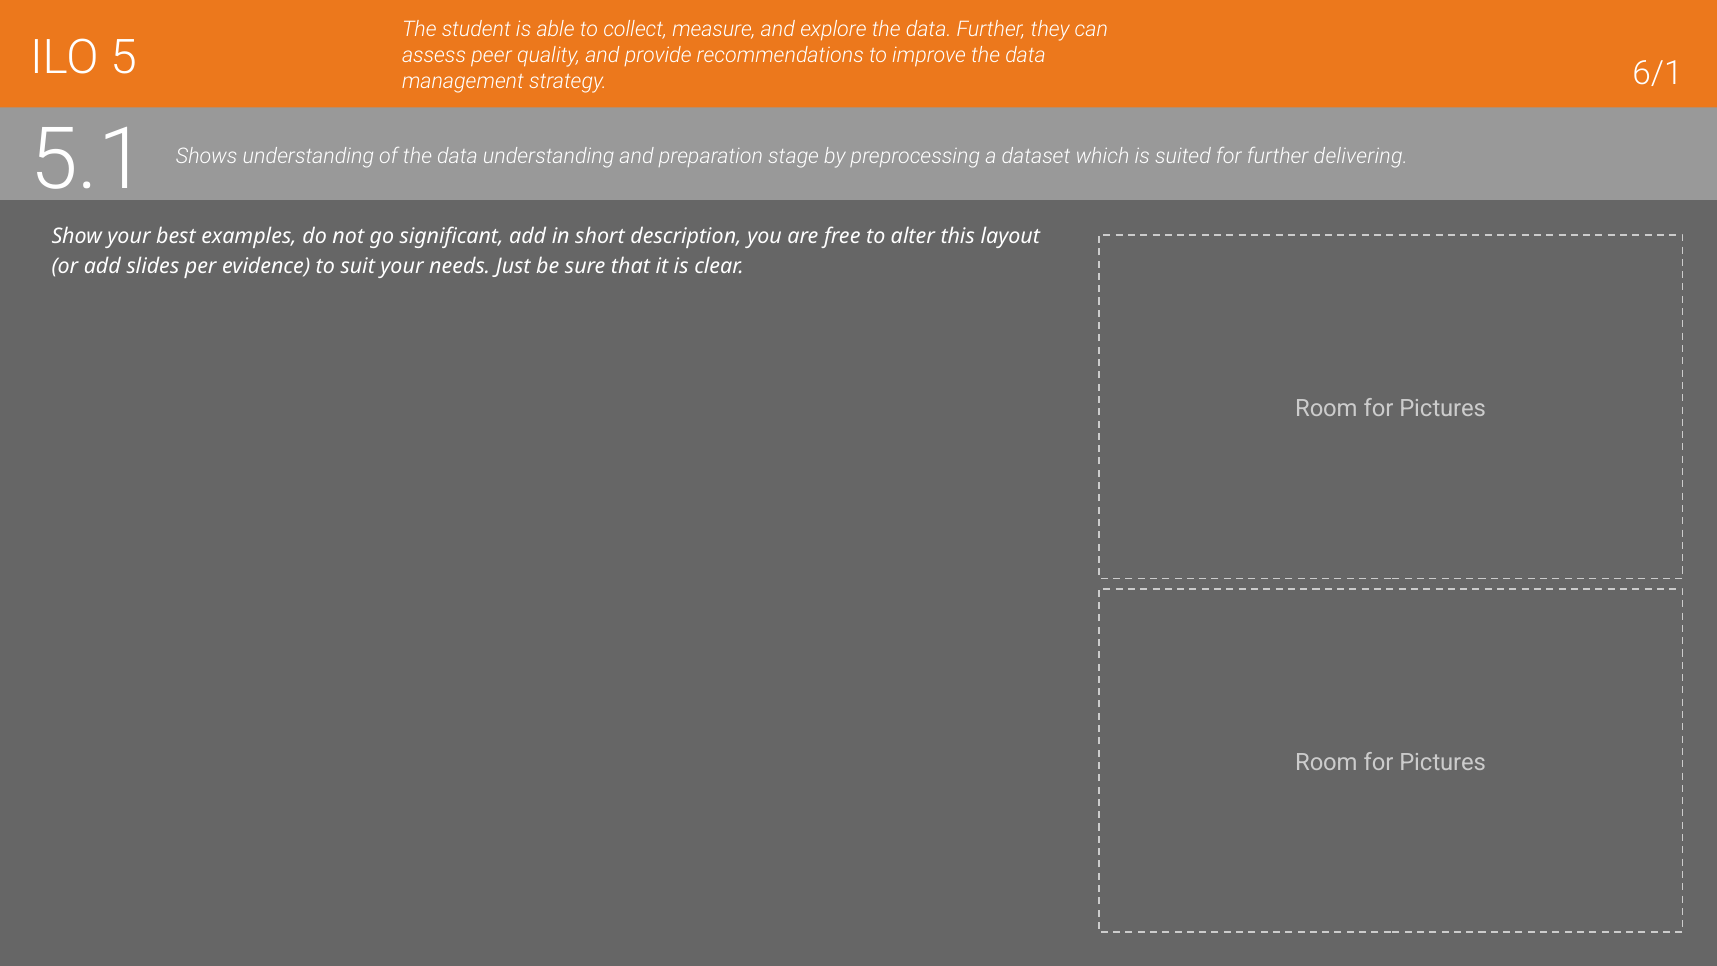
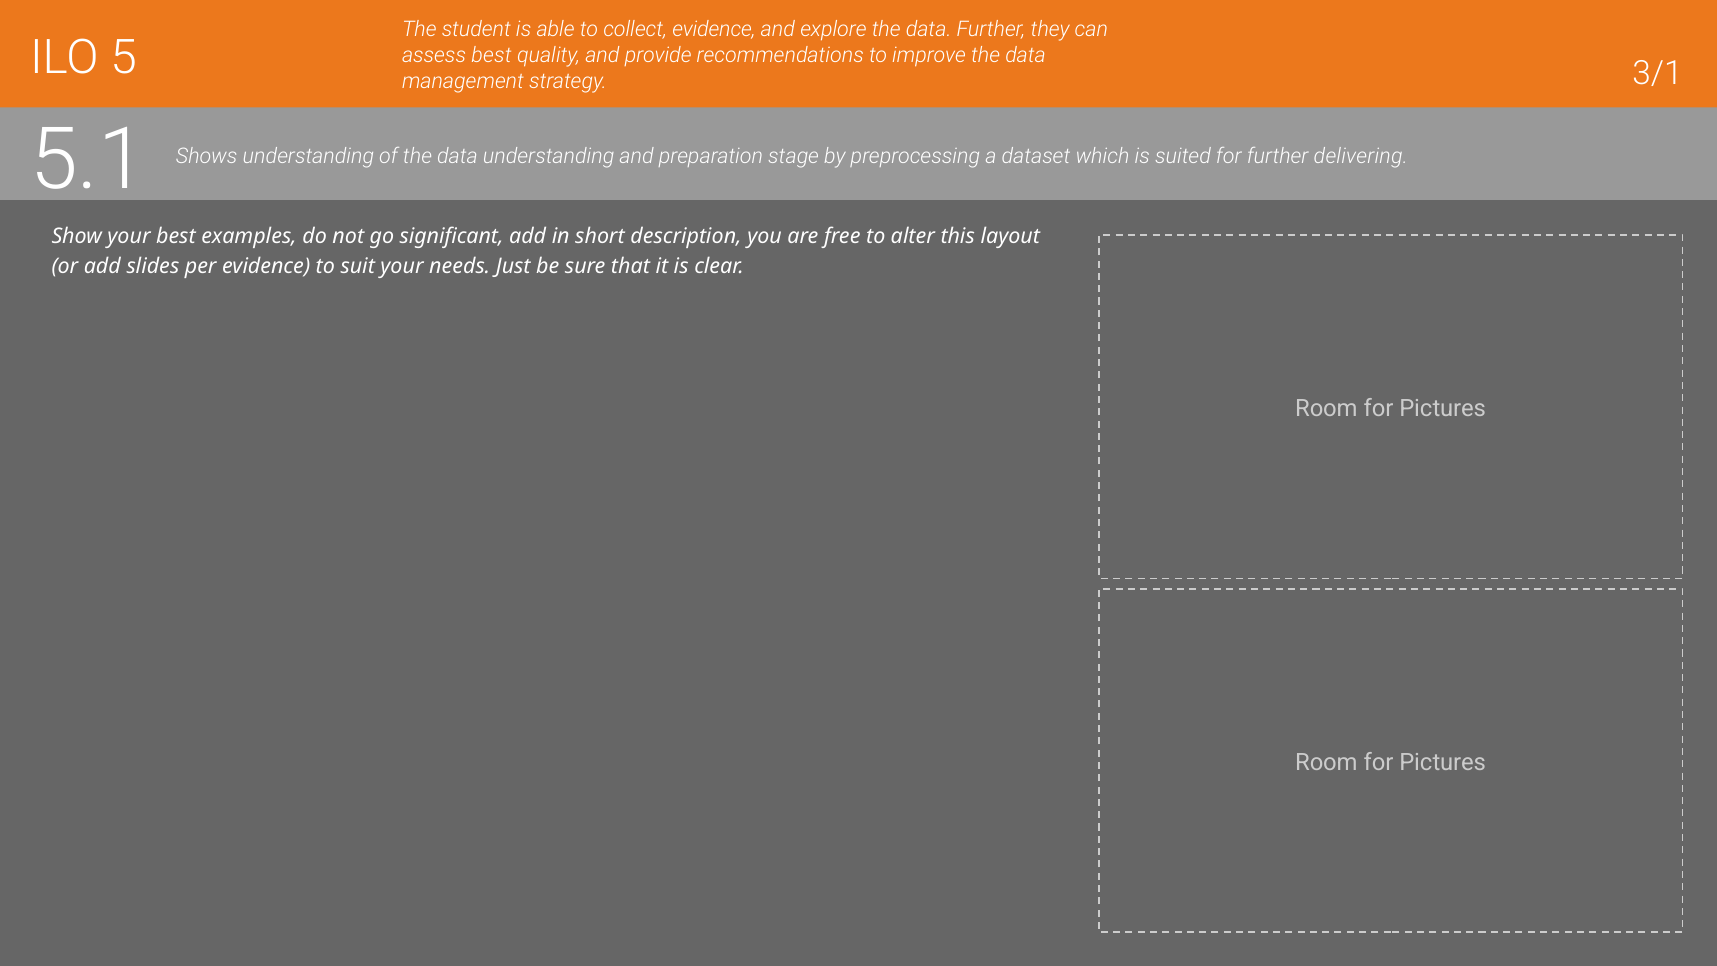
collect measure: measure -> evidence (714, 30)
6/1: 6/1 -> 3/1 (1657, 73)
assess peer: peer -> best (492, 56)
